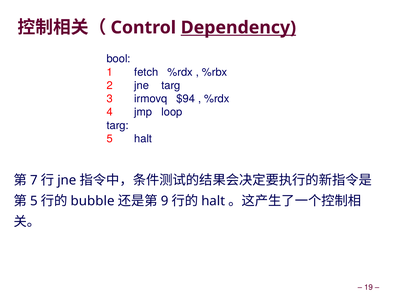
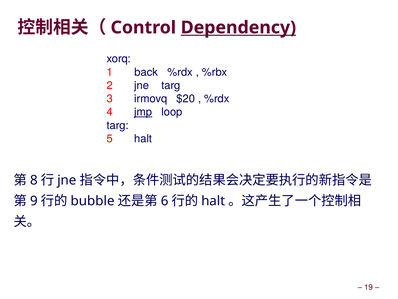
bool: bool -> xorq (119, 59)
fetch: fetch -> back (146, 72)
$94: $94 -> $20 (186, 99)
jmp underline: none -> present (143, 112)
7: 7 -> 8 (34, 180)
5: 5 -> 9 (34, 200)
9: 9 -> 6 (165, 200)
